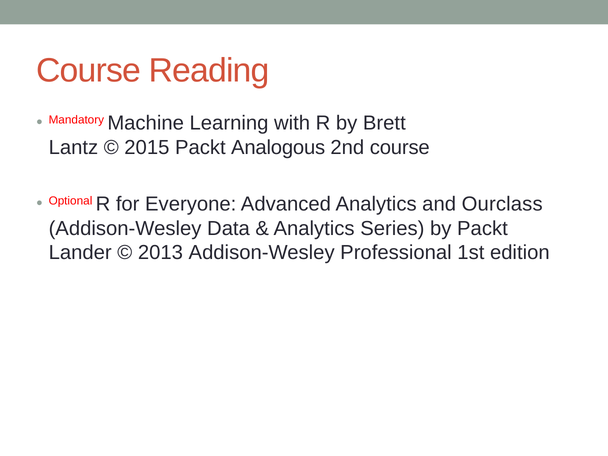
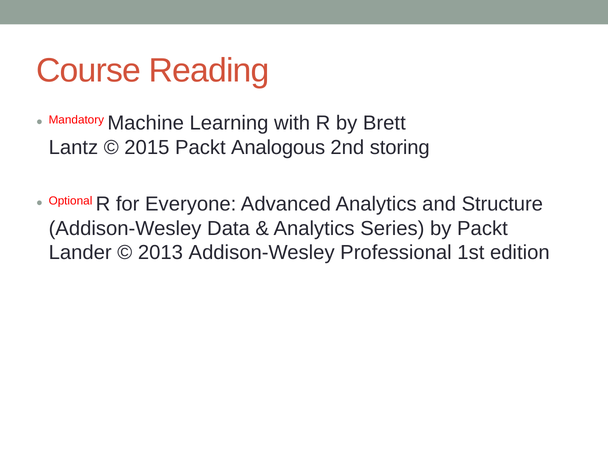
2nd course: course -> storing (400, 147)
Ourclass: Ourclass -> Structure (502, 204)
